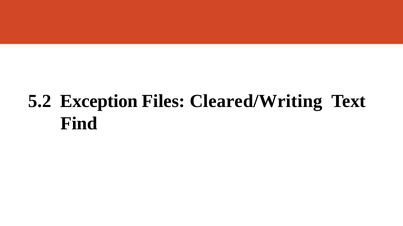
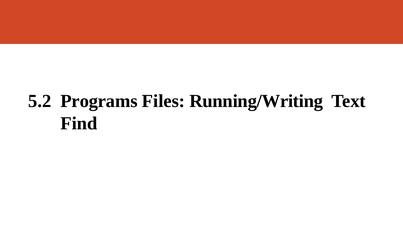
Exception: Exception -> Programs (99, 102)
Cleared/Writing: Cleared/Writing -> Running/Writing (256, 102)
